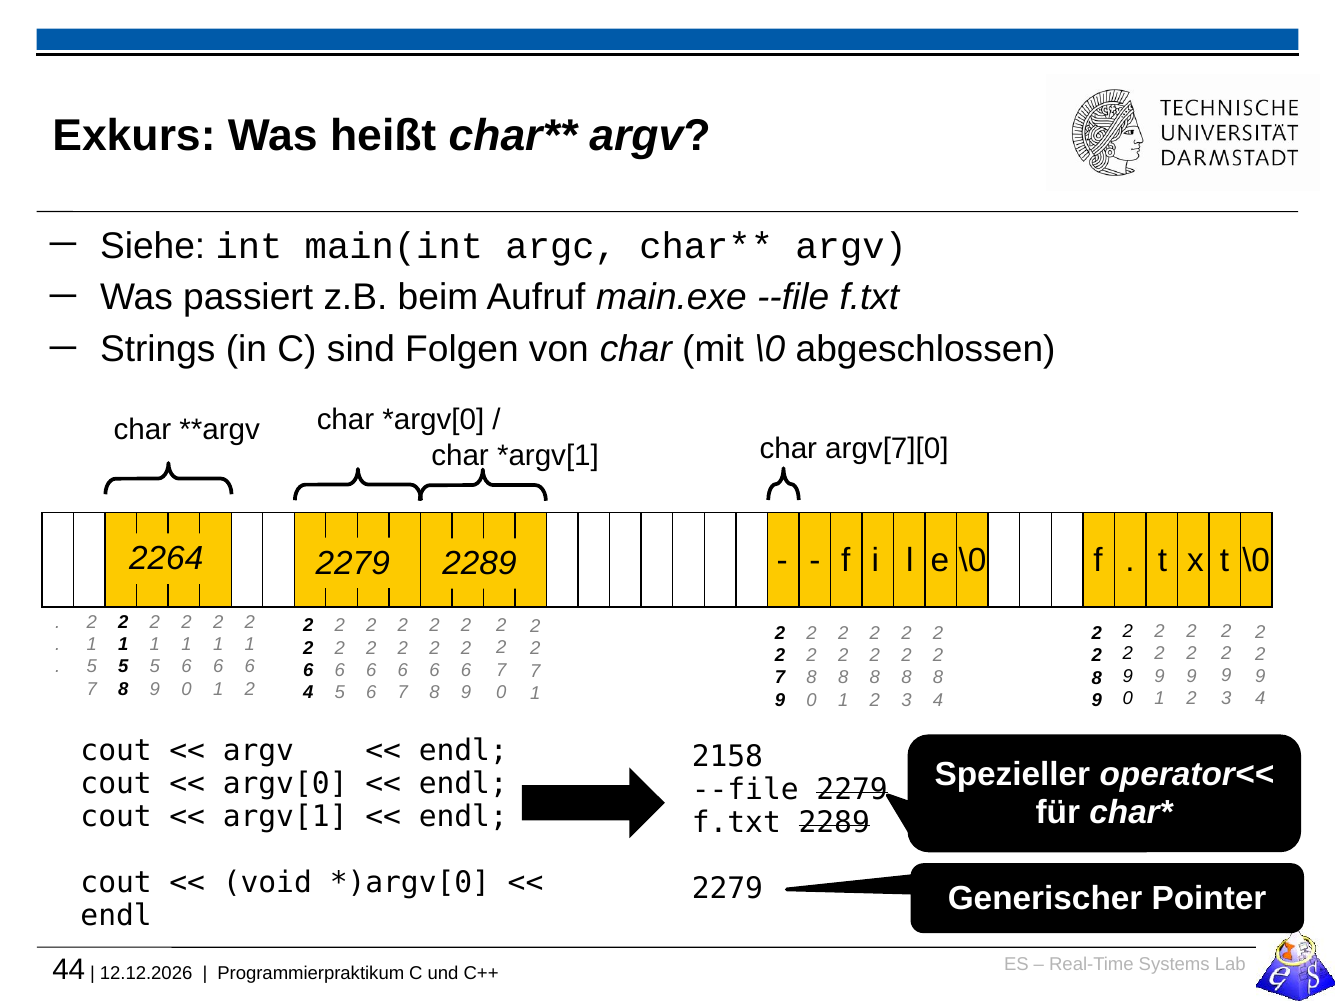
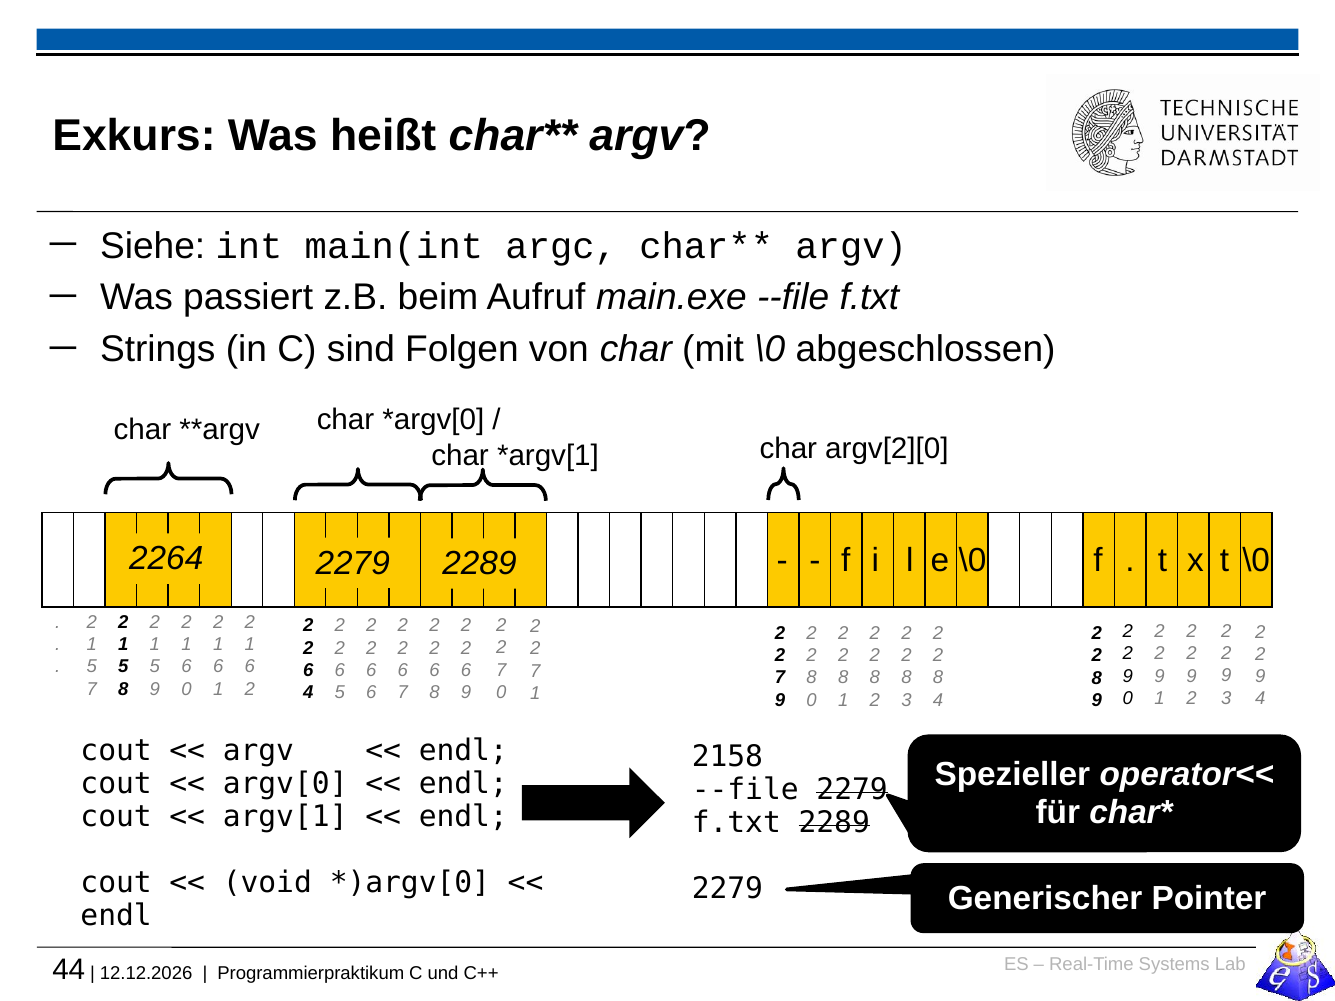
argv[7][0: argv[7][0 -> argv[2][0 (887, 449)
